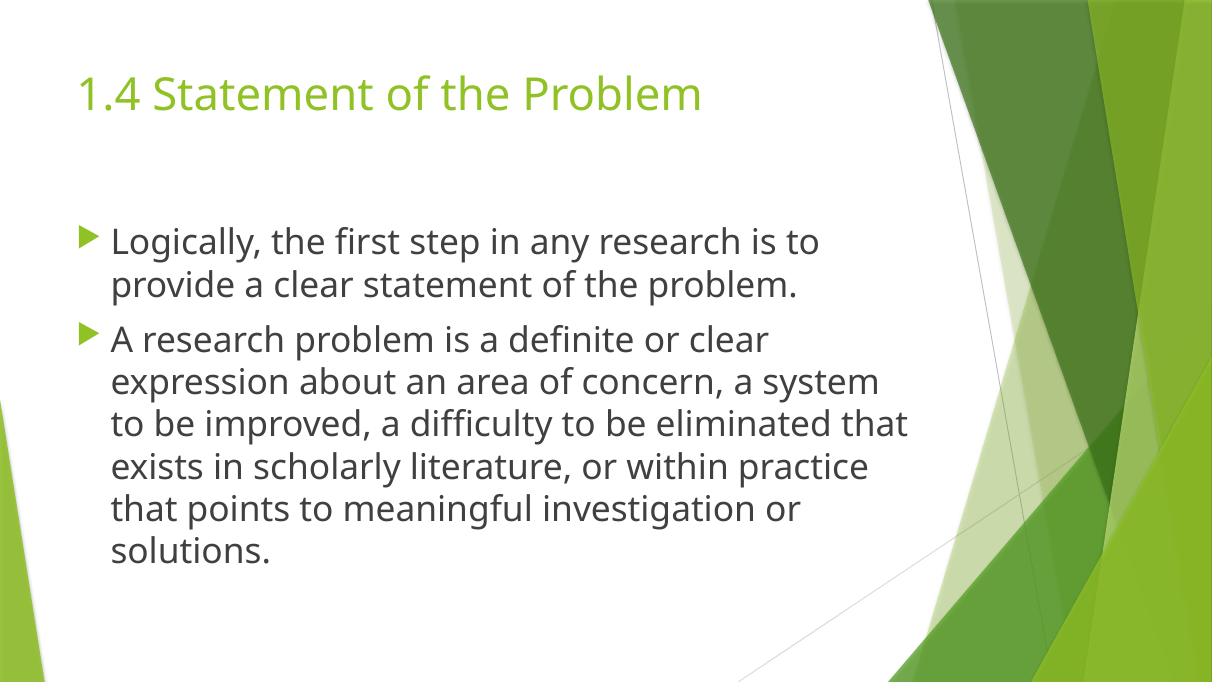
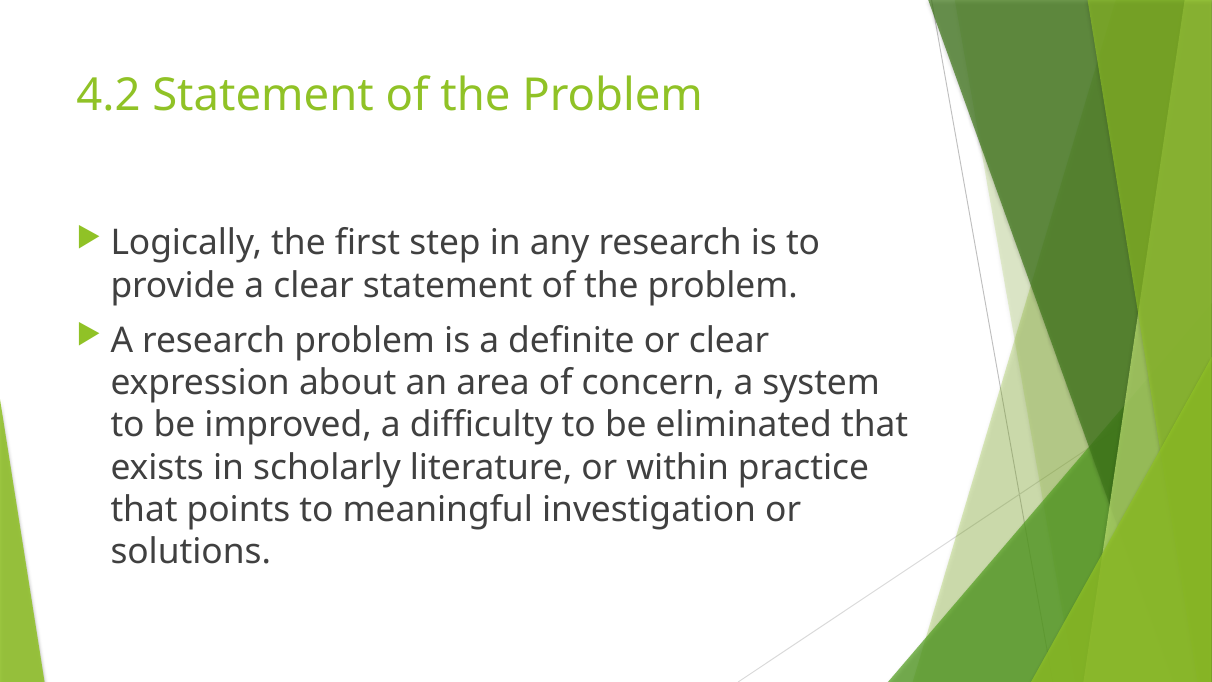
1.4: 1.4 -> 4.2 (108, 96)
